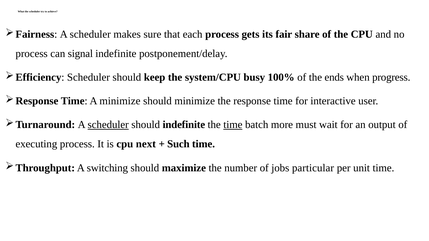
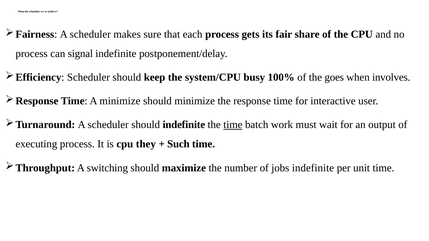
ends: ends -> goes (334, 77)
progress: progress -> involves (391, 77)
scheduler underline: present -> none (108, 125)
more: more -> work (282, 125)
next: next -> they (146, 144)
jobs particular: particular -> indefinite (313, 168)
